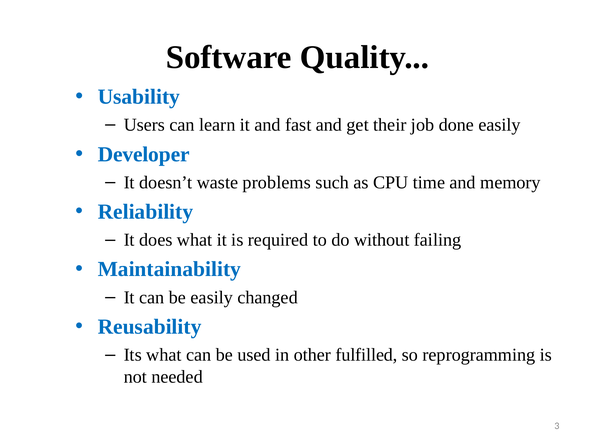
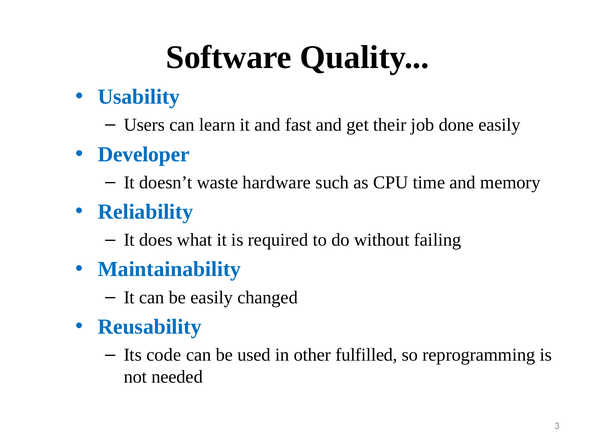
problems: problems -> hardware (277, 183)
Its what: what -> code (164, 355)
